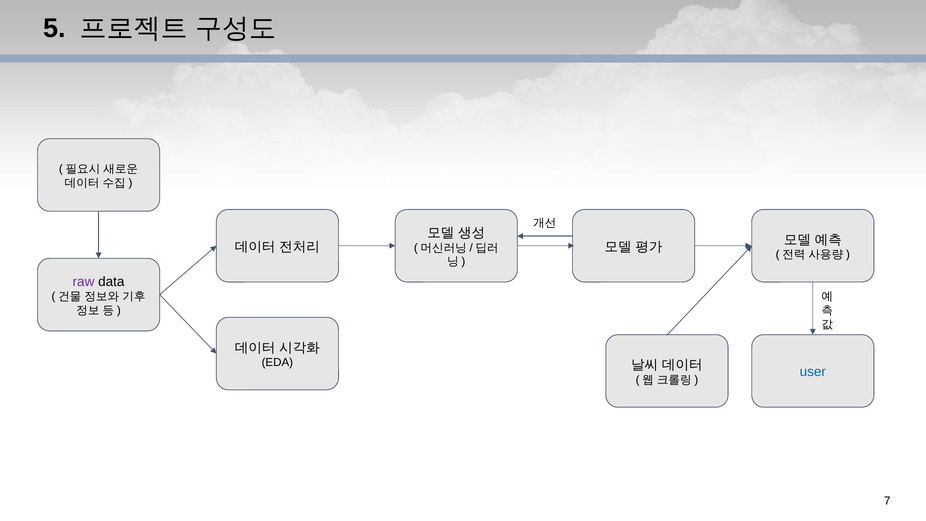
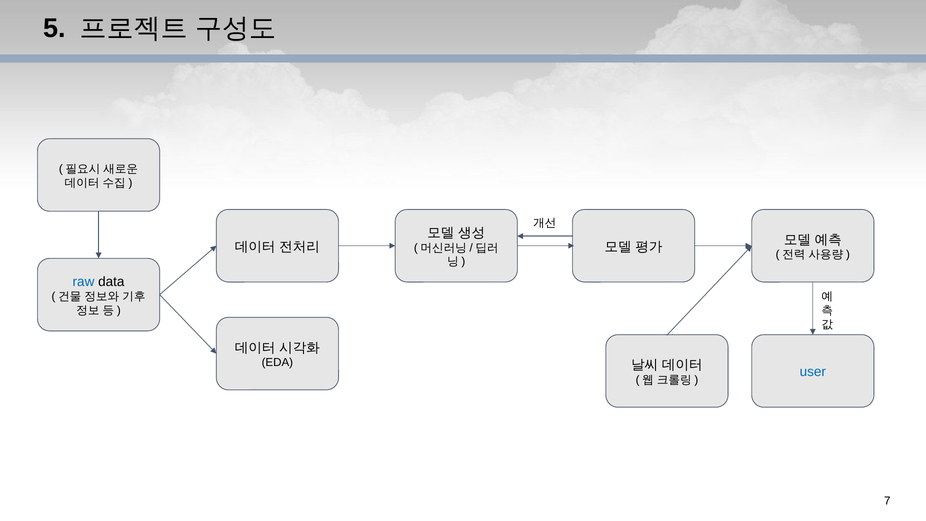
raw colour: purple -> blue (84, 282)
